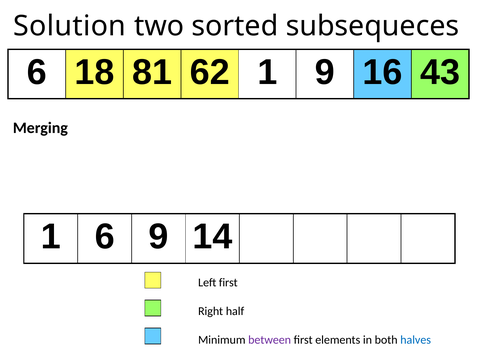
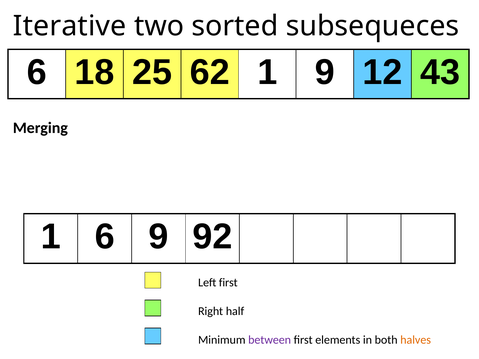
Solution: Solution -> Iterative (70, 26)
81: 81 -> 25 (152, 72)
16: 16 -> 12 (383, 72)
14: 14 -> 92 (212, 237)
halves colour: blue -> orange (416, 340)
